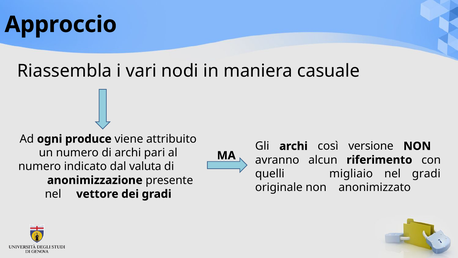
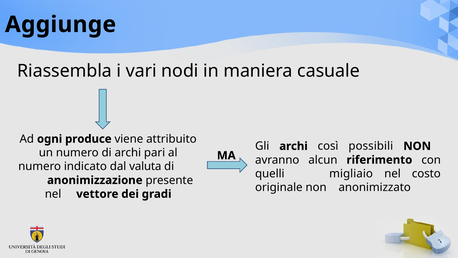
Approccio: Approccio -> Aggiunge (61, 24)
versione: versione -> possibili (371, 146)
nel gradi: gradi -> costo (426, 173)
